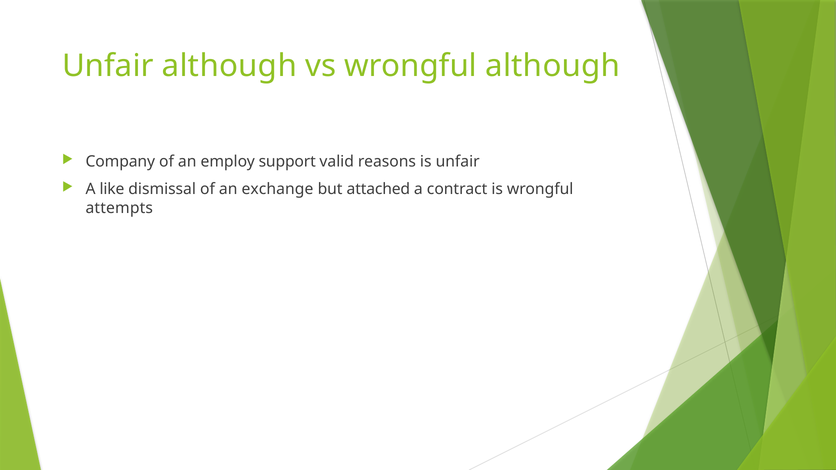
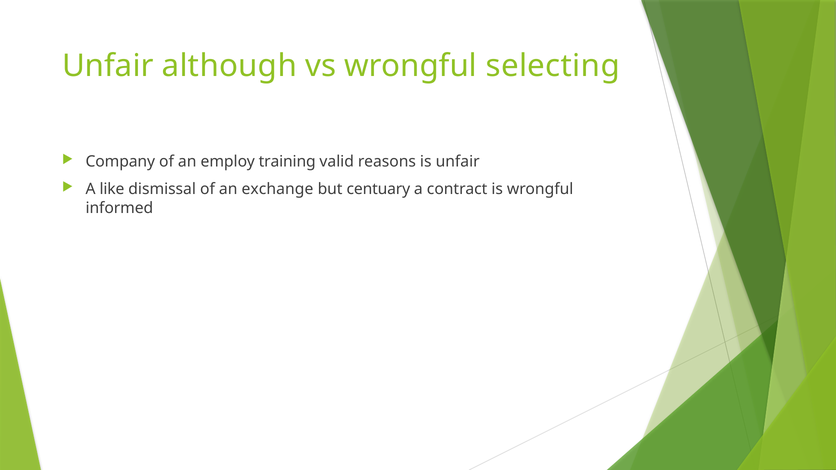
wrongful although: although -> selecting (553, 66)
support: support -> training (287, 162)
attached: attached -> centuary (378, 189)
attempts: attempts -> informed (119, 208)
